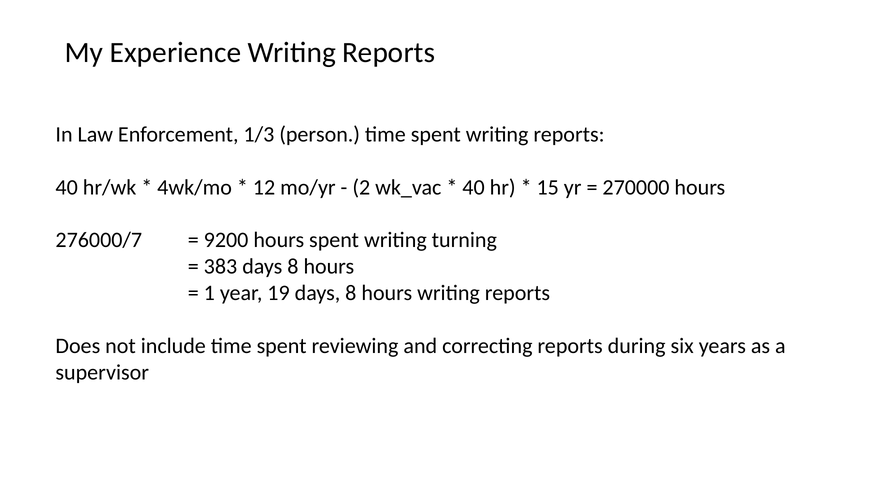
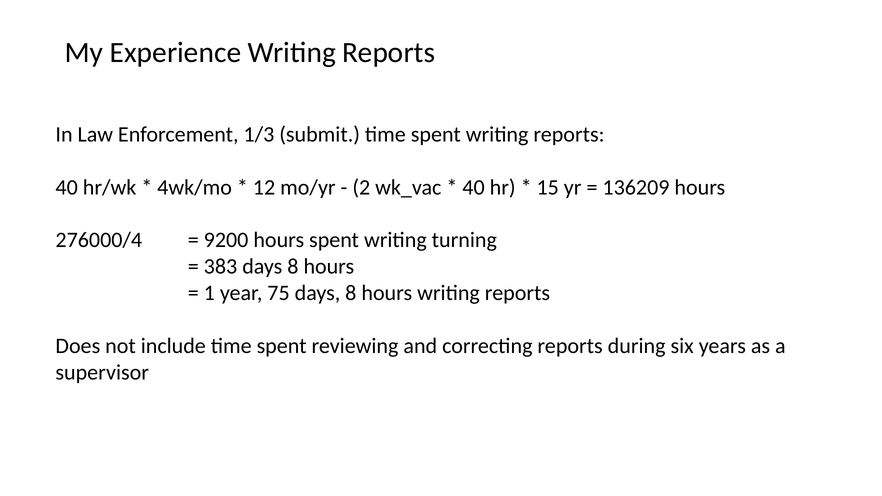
person: person -> submit (320, 134)
270000: 270000 -> 136209 (636, 187)
276000/7: 276000/7 -> 276000/4 (99, 240)
19: 19 -> 75 (279, 293)
